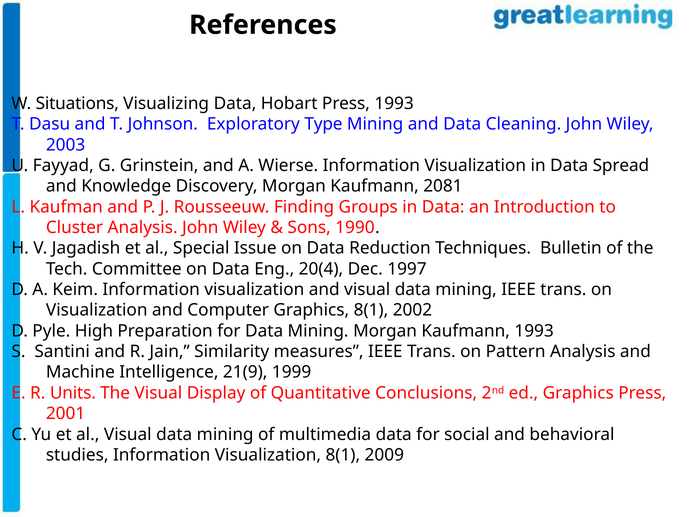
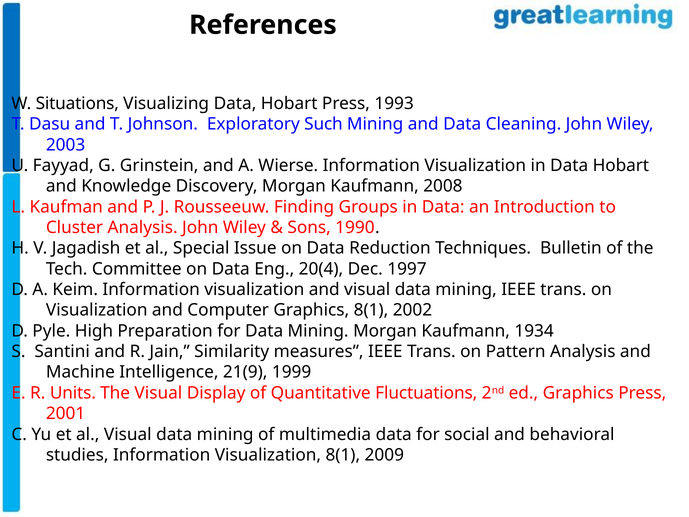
Type: Type -> Such (323, 124)
in Data Spread: Spread -> Hobart (621, 165)
2081: 2081 -> 2008 (443, 186)
Kaufmann 1993: 1993 -> 1934 (534, 331)
Conclusions: Conclusions -> Fluctuations (426, 393)
